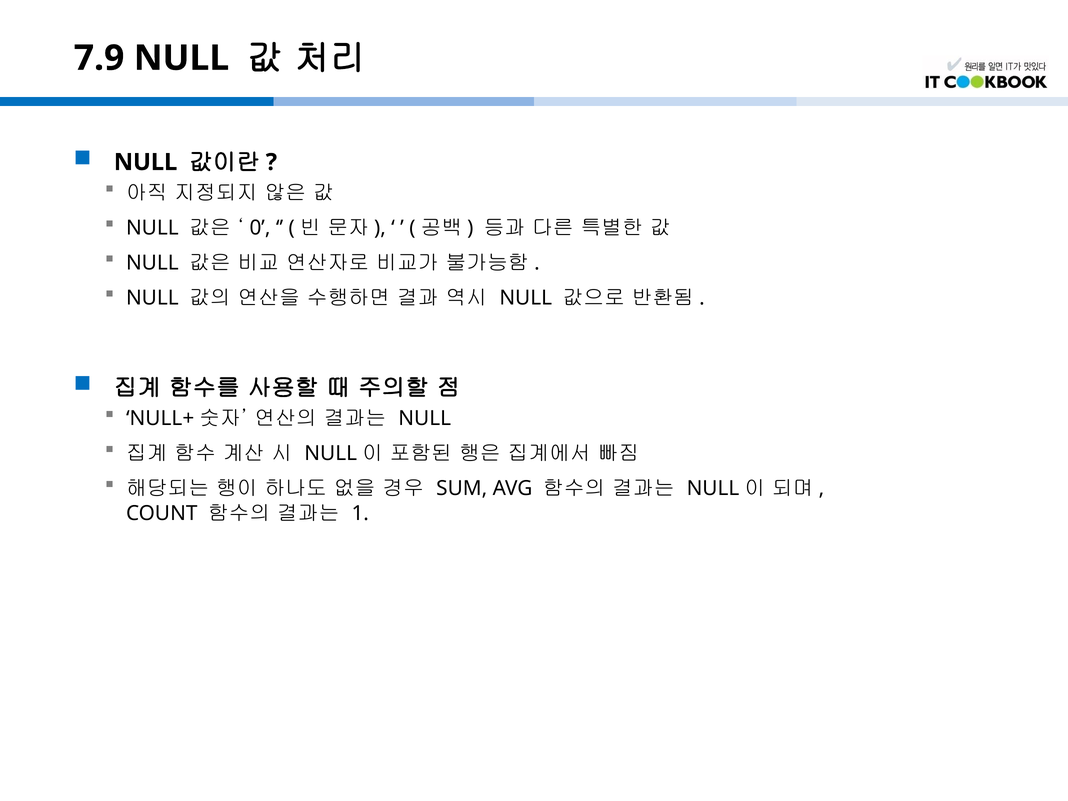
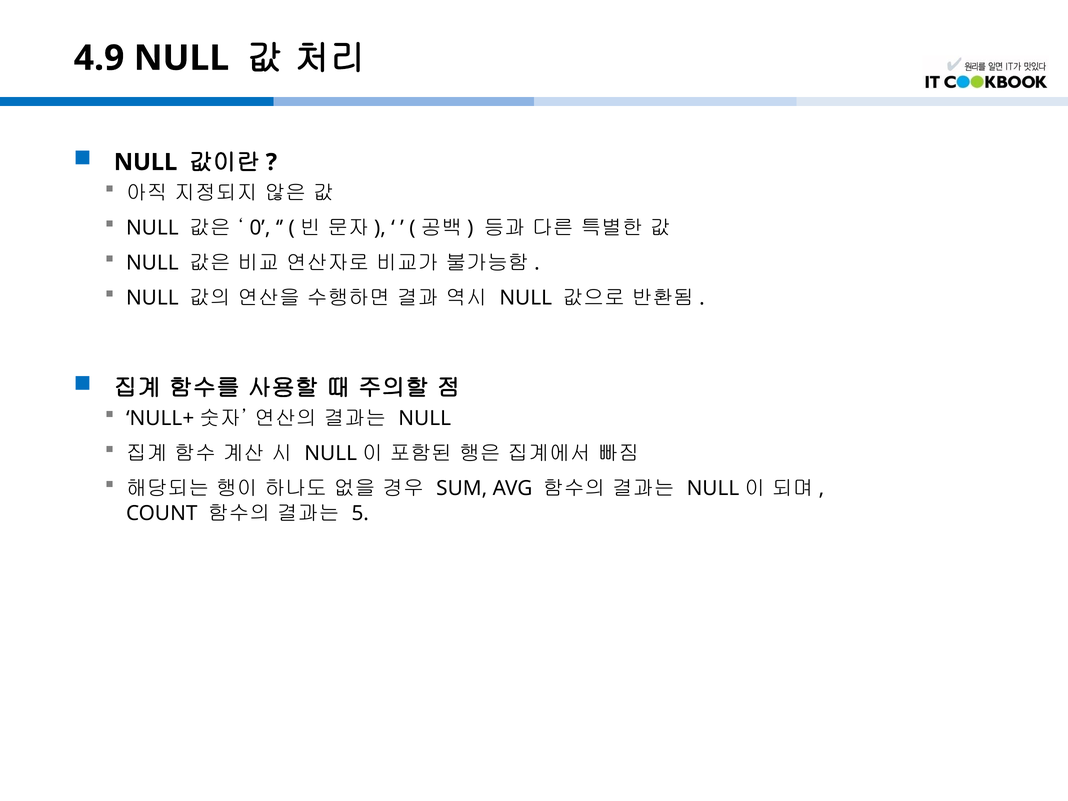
7.9: 7.9 -> 4.9 (99, 58)
1: 1 -> 5 (360, 513)
